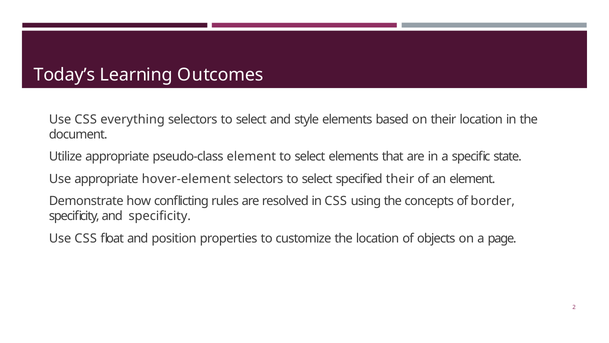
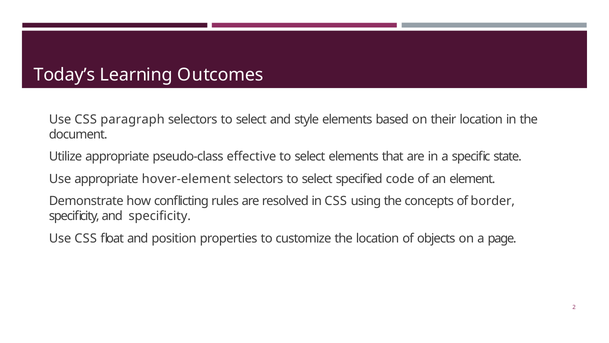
everything: everything -> paragraph (133, 119)
pseudo-class element: element -> effective (251, 157)
specified their: their -> code (400, 179)
